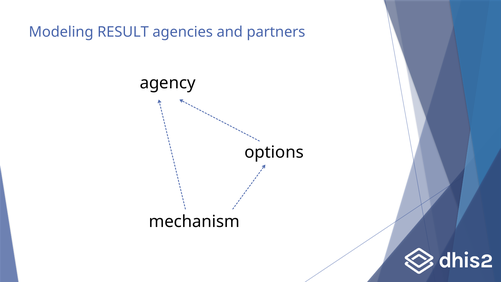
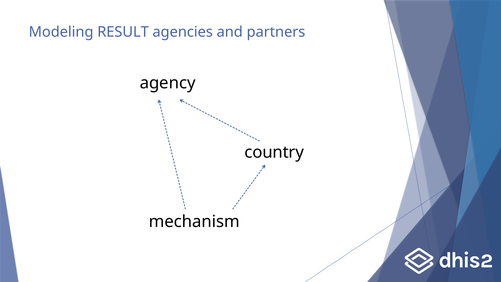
options: options -> country (274, 152)
